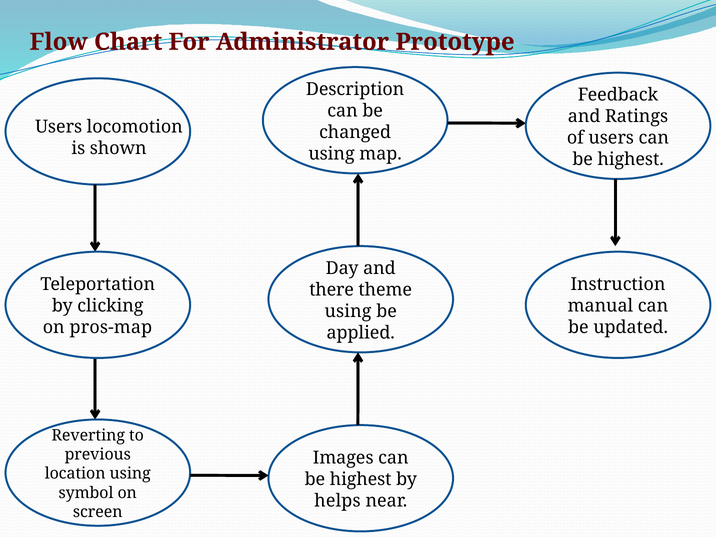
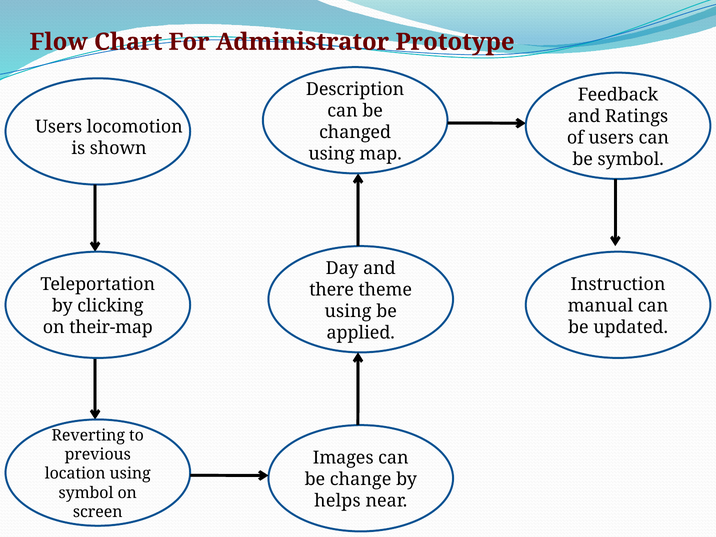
highest: highest -> symbol (631, 159)
pros-map: pros-map -> their-map (111, 328)
highest: highest -> change (361, 479)
